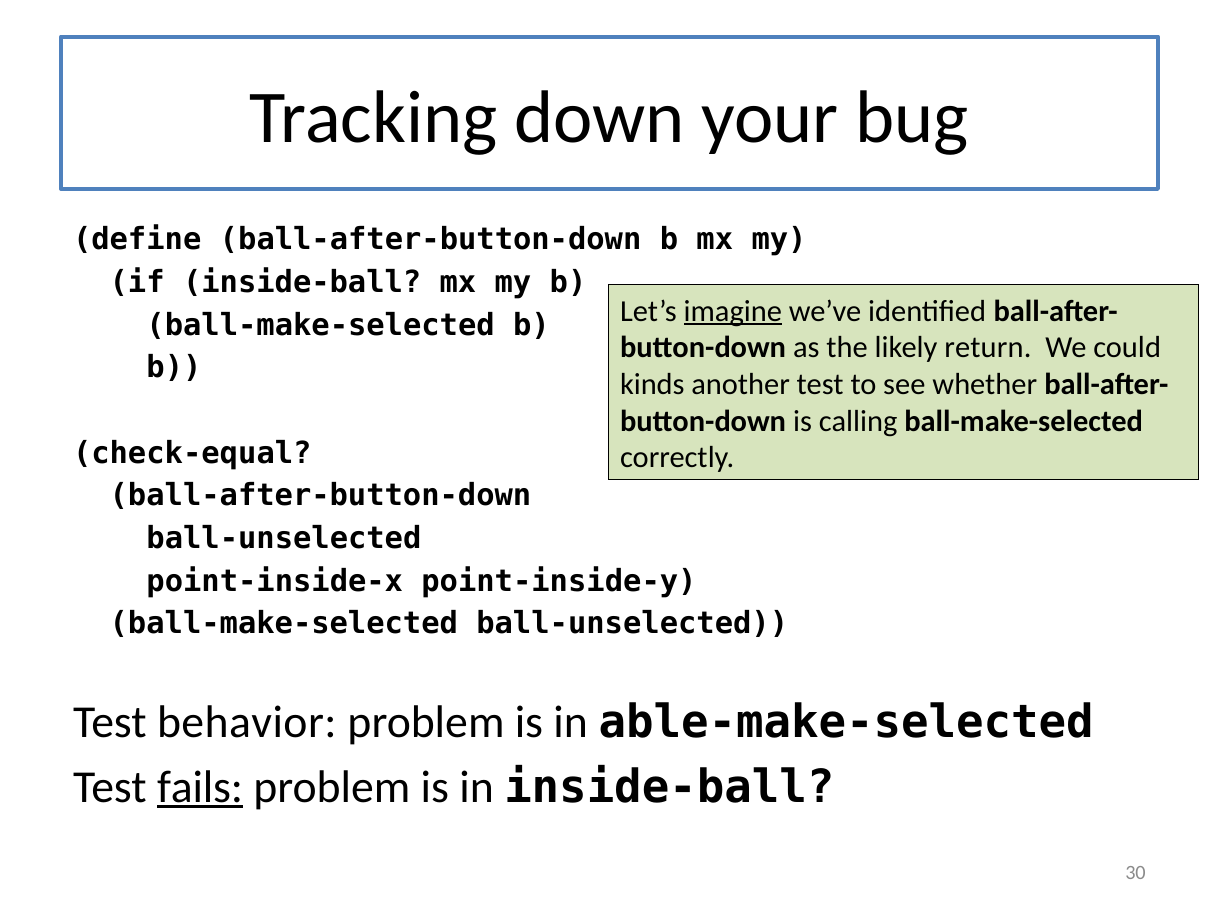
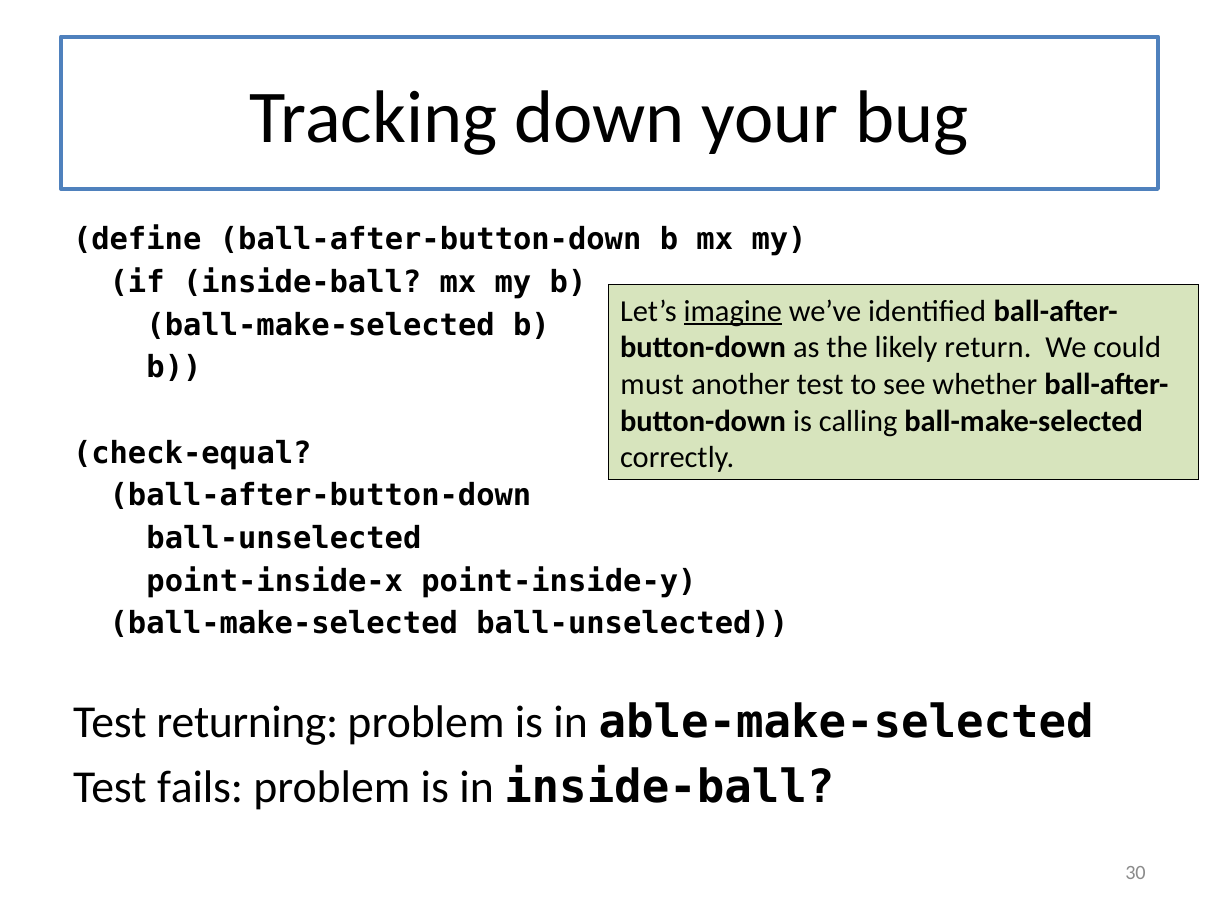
kinds: kinds -> must (652, 385)
behavior: behavior -> returning (247, 723)
fails underline: present -> none (200, 787)
